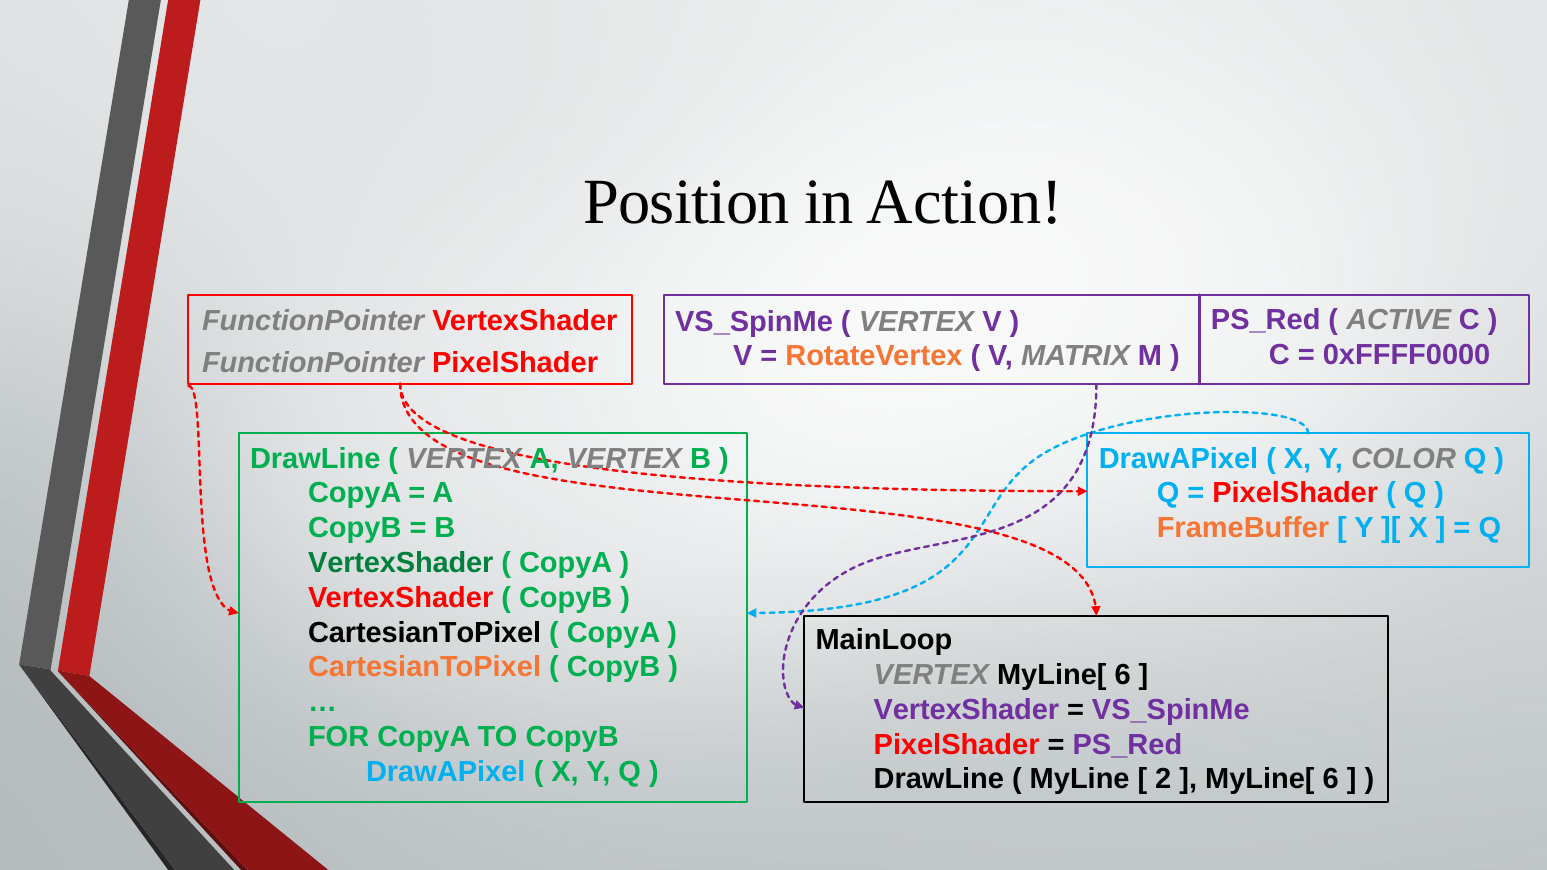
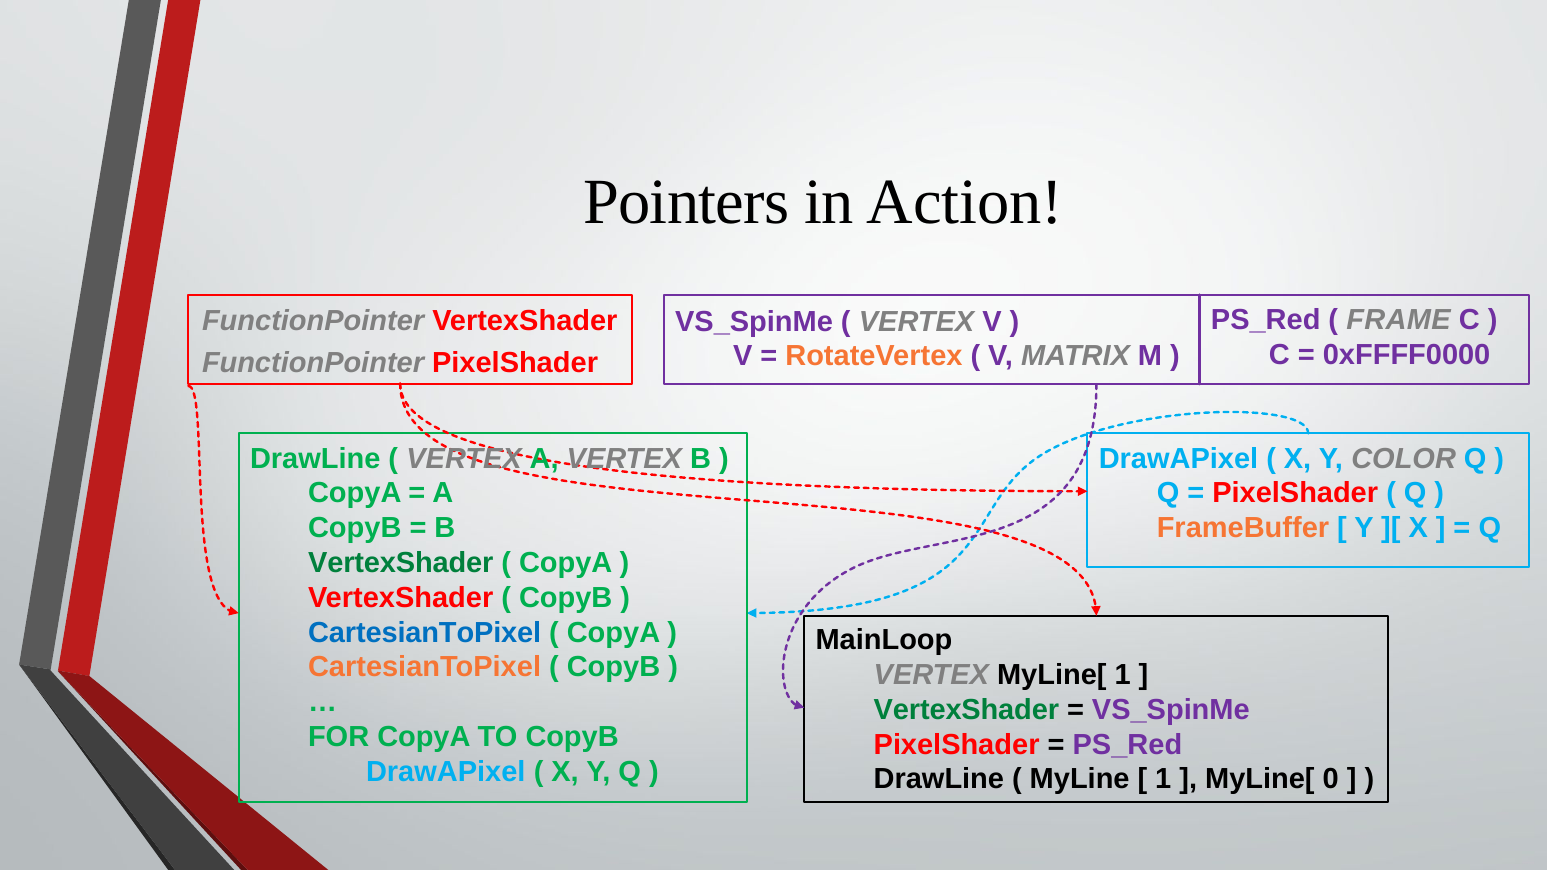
Position: Position -> Pointers (686, 203)
ACTIVE: ACTIVE -> FRAME (1399, 320)
CartesianToPixel colour: black -> blue (425, 633)
VERTEX MyLine[ 6: 6 -> 1 (1123, 675)
VertexShader colour: purple -> green (966, 710)
2: 2 -> 1 (1163, 779)
6: 6 -> 0 (1331, 779)
